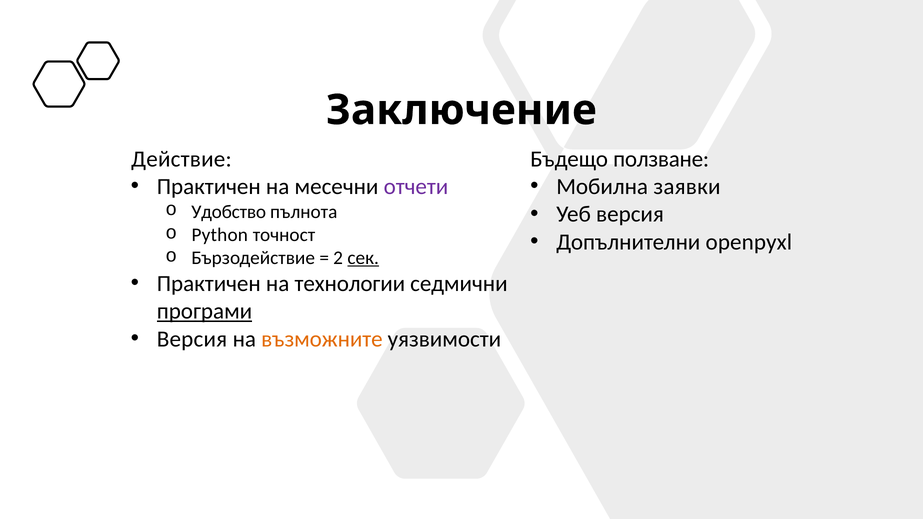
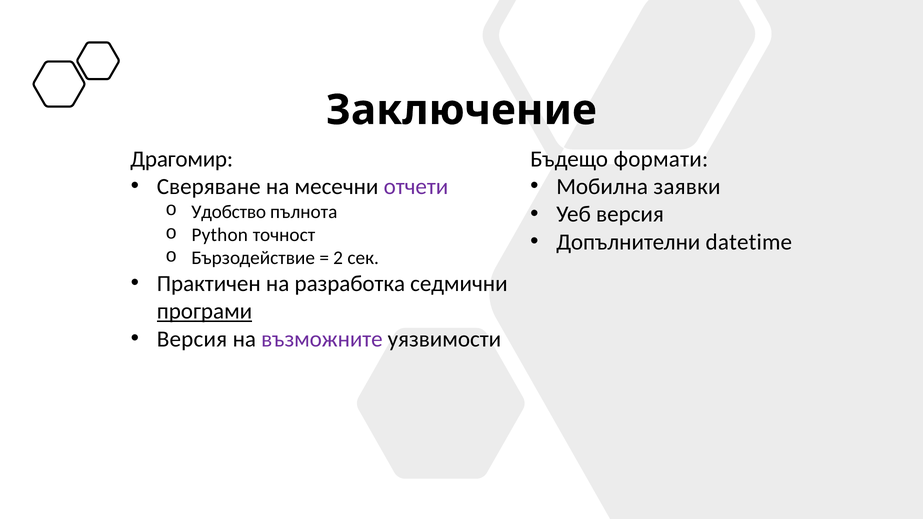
Действие: Действие -> Драгомир (182, 159)
ползване: ползване -> формати (661, 159)
Практичен: Практичен -> Сверяване (209, 187)
openpyxl: openpyxl -> datetime (749, 242)
сек underline: present -> none (363, 258)
технологии: технологии -> разработка (350, 284)
възможните colour: orange -> purple (322, 339)
